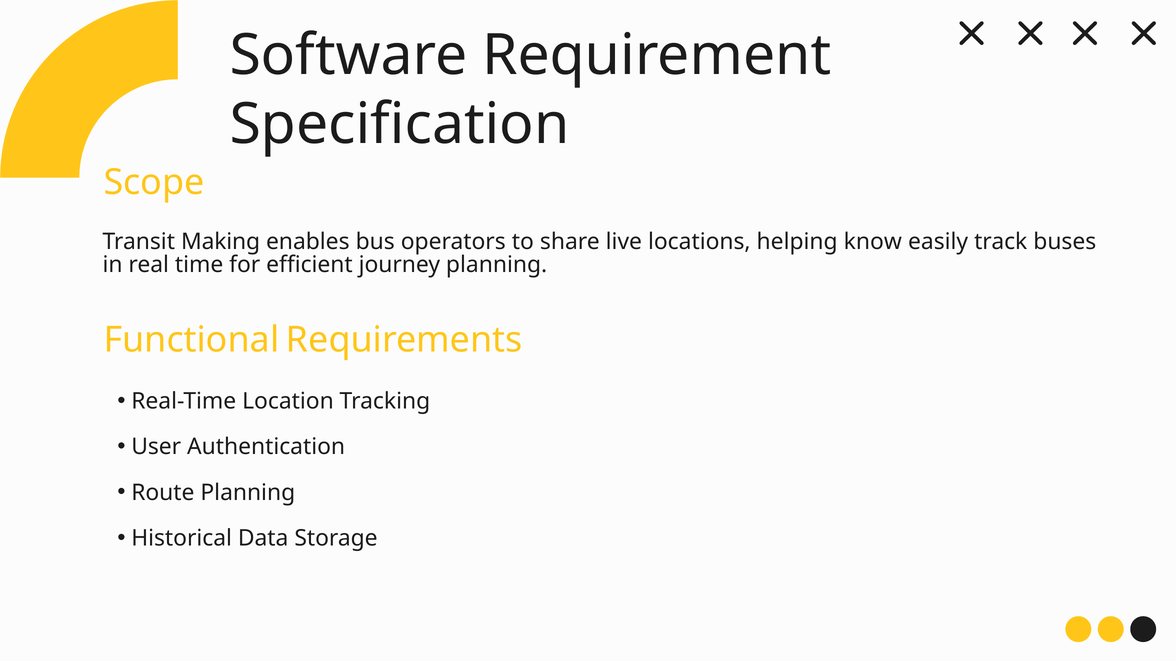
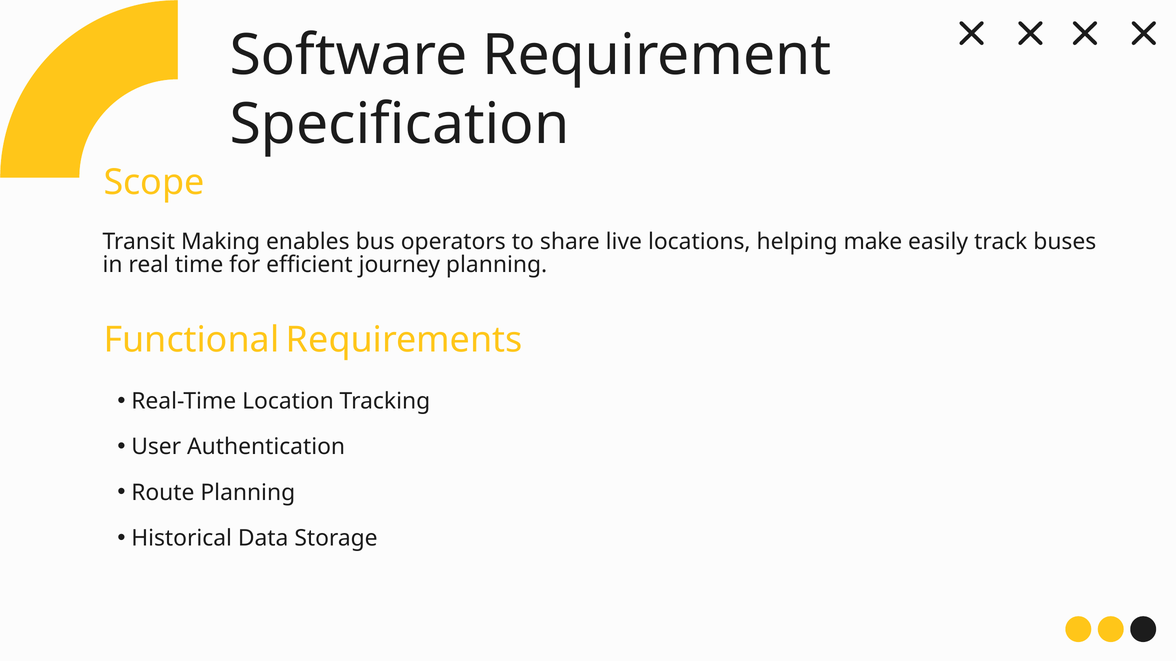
know: know -> make (873, 242)
